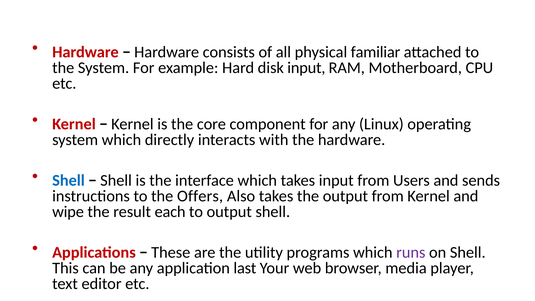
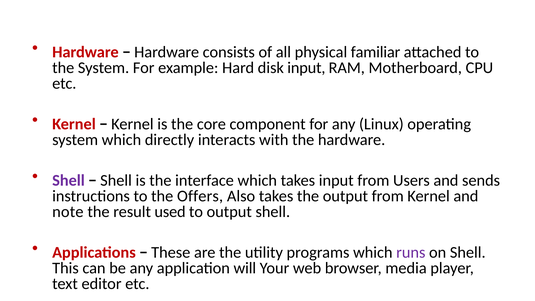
Shell colour: blue -> purple (68, 180)
wipe: wipe -> note (68, 212)
each: each -> used (170, 212)
last: last -> will (245, 268)
